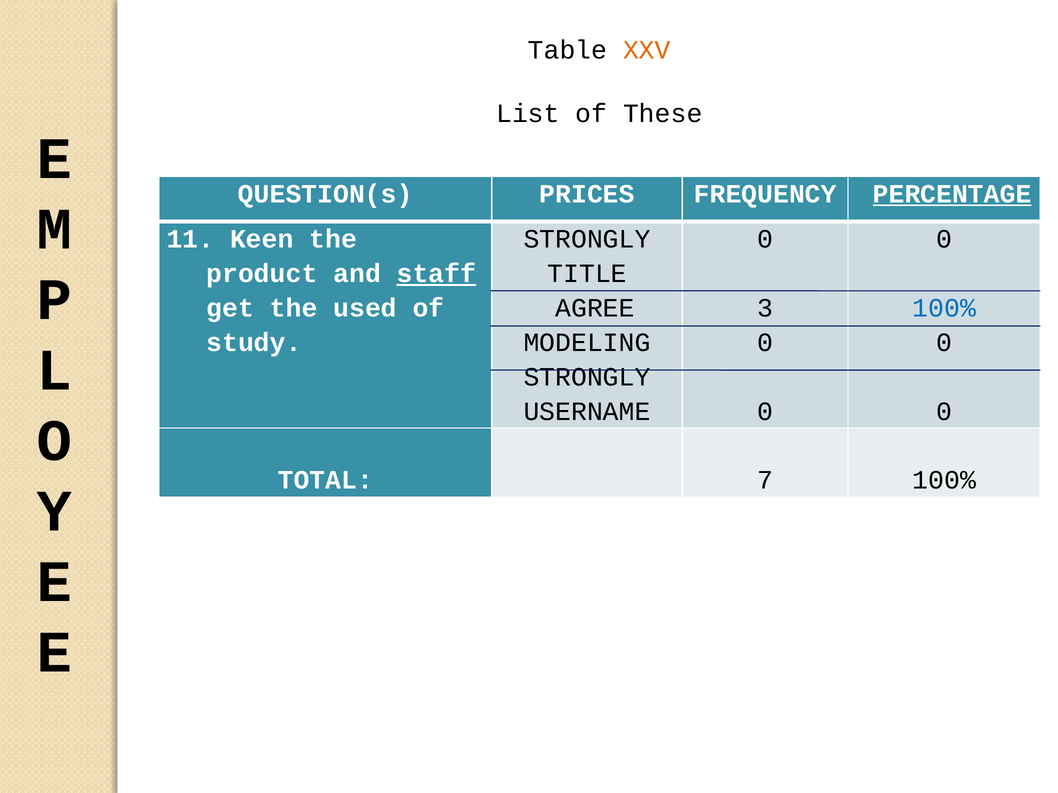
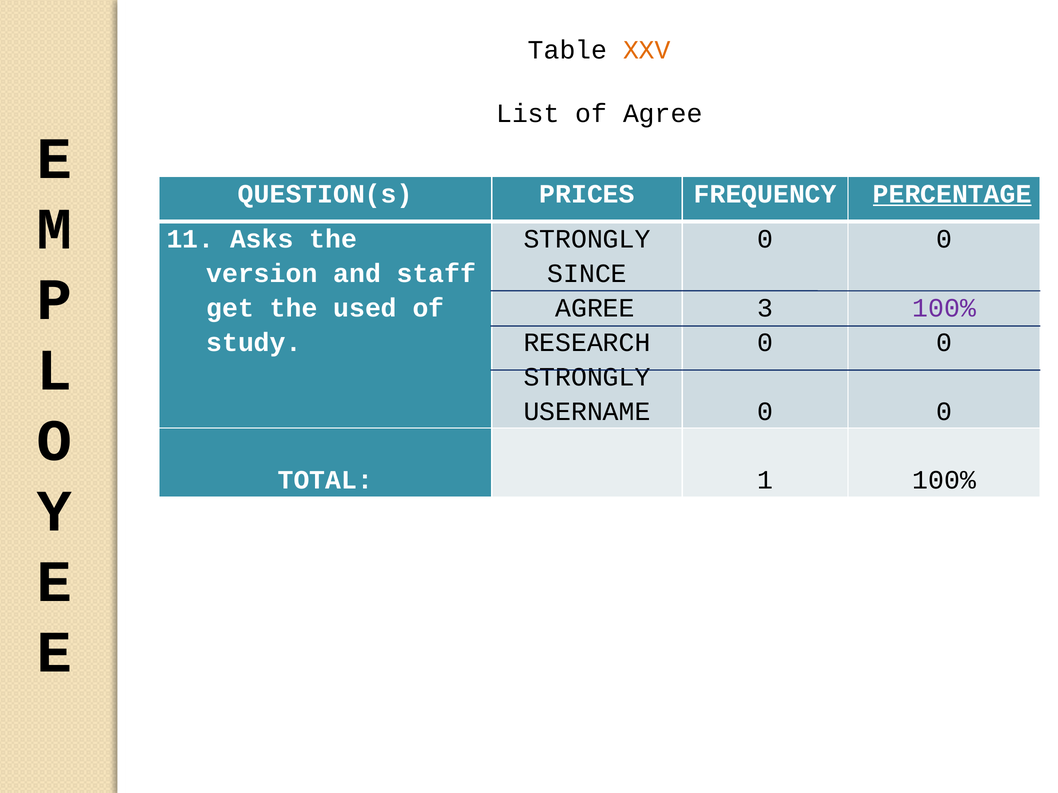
of These: These -> Agree (663, 113)
Keen: Keen -> Asks (262, 239)
product: product -> version (262, 274)
staff underline: present -> none (436, 274)
TITLE: TITLE -> SINCE (587, 274)
100% colour: blue -> purple (944, 308)
MODELING: MODELING -> RESEARCH (587, 343)
7: 7 -> 1 (765, 481)
